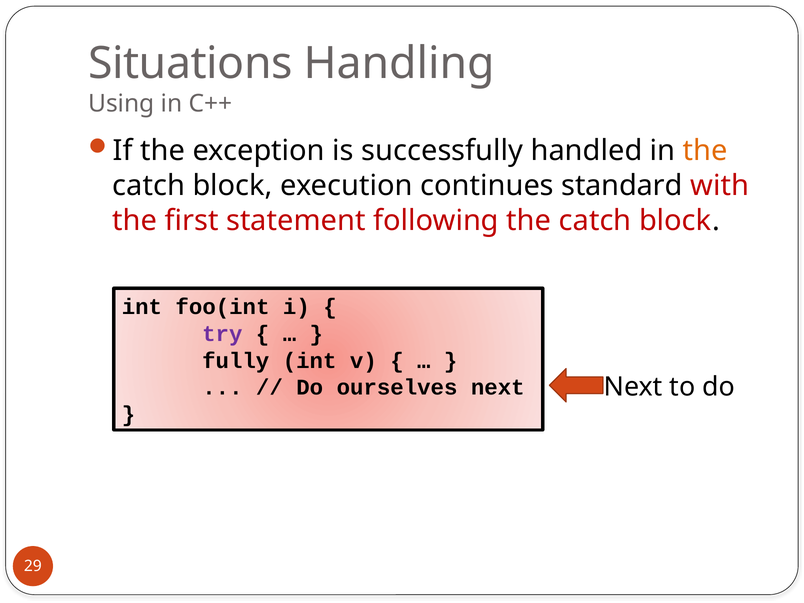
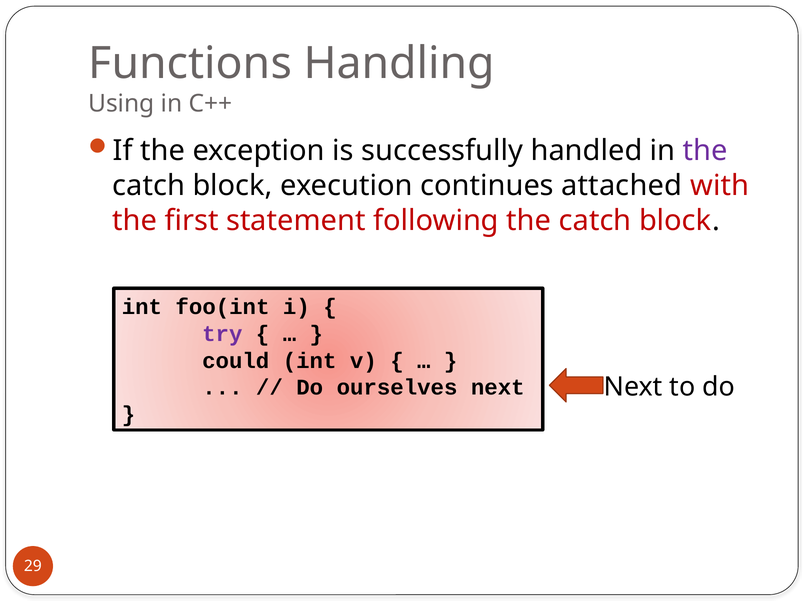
Situations: Situations -> Functions (190, 63)
the colour: orange -> purple (705, 151)
standard: standard -> attached (622, 186)
fully: fully -> could (236, 361)
